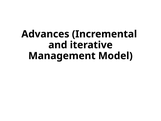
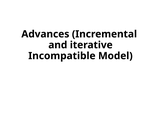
Management: Management -> Incompatible (62, 56)
